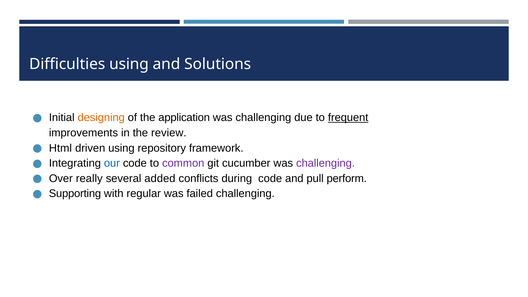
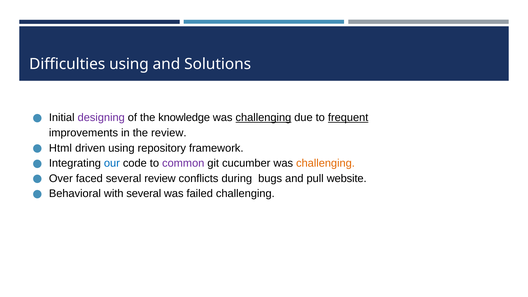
designing colour: orange -> purple (101, 118)
application: application -> knowledge (184, 118)
challenging underline: none -> present (263, 118)
challenging colour: purple -> orange (325, 163)
really: really -> faced (89, 178)
several added: added -> review (160, 178)
during code: code -> bugs (270, 178)
perform: perform -> website (347, 178)
Supporting: Supporting -> Behavioral (75, 194)
with regular: regular -> several (144, 194)
